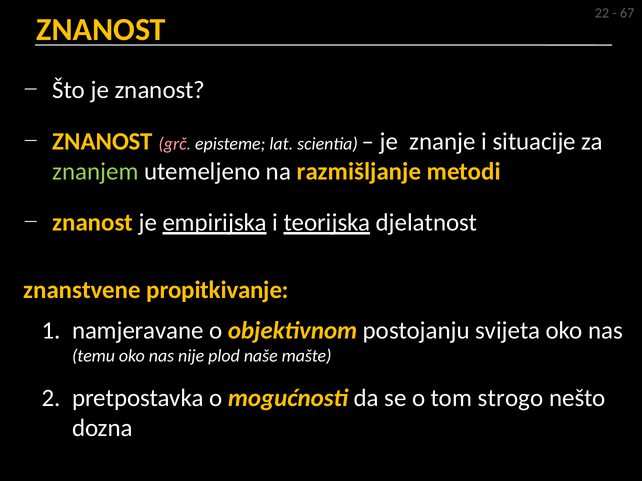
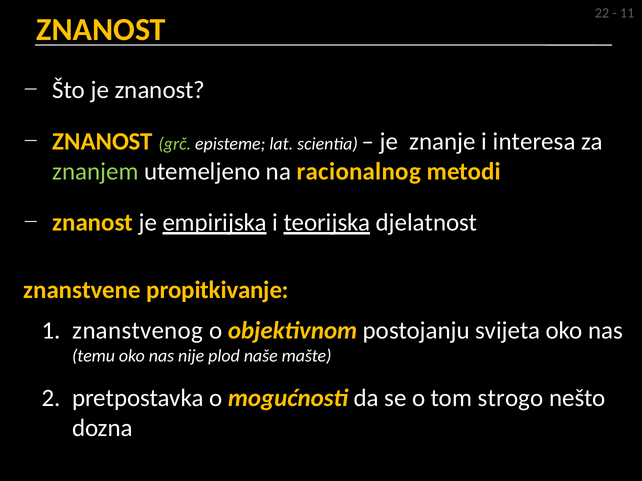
67: 67 -> 11 (627, 13)
grč colour: pink -> light green (175, 144)
situacije: situacije -> interesa (534, 141)
razmišljanje: razmišljanje -> racionalnog (359, 171)
namjeravane: namjeravane -> znanstvenog (138, 331)
